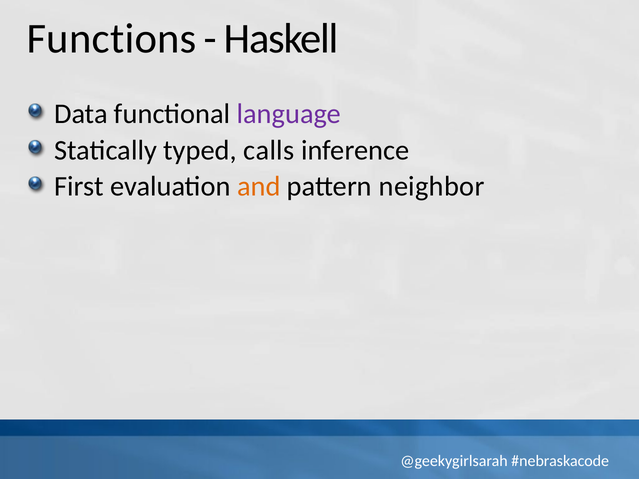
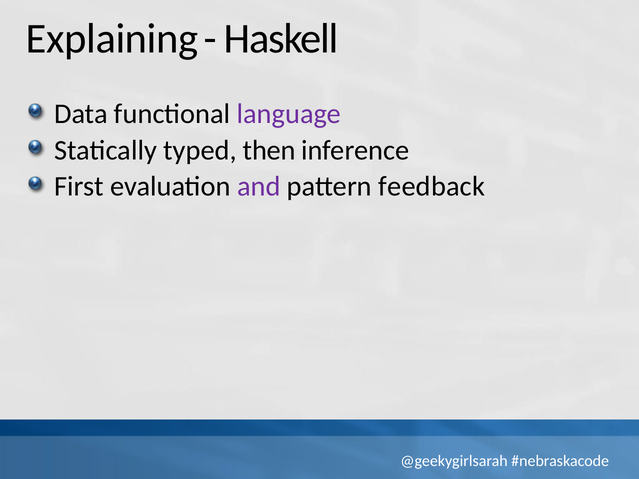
Functions: Functions -> Explaining (112, 39)
calls: calls -> then (269, 150)
and colour: orange -> purple (259, 187)
neighbor: neighbor -> feedback (432, 187)
